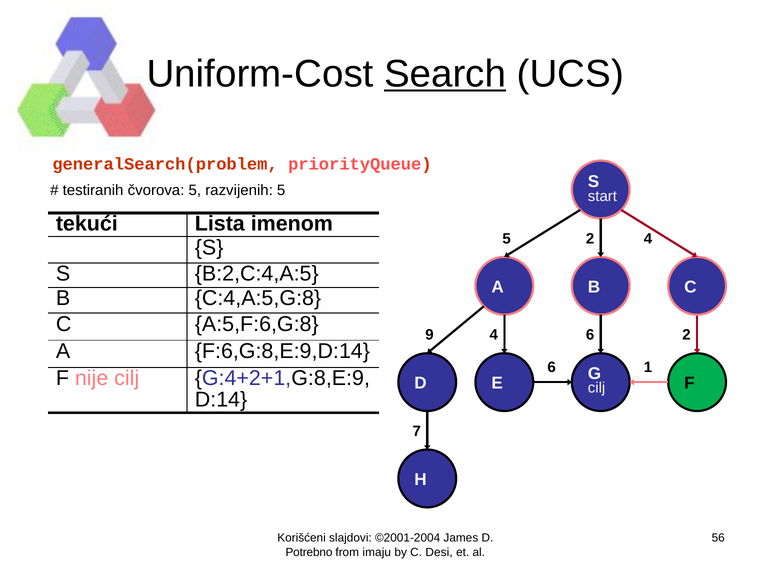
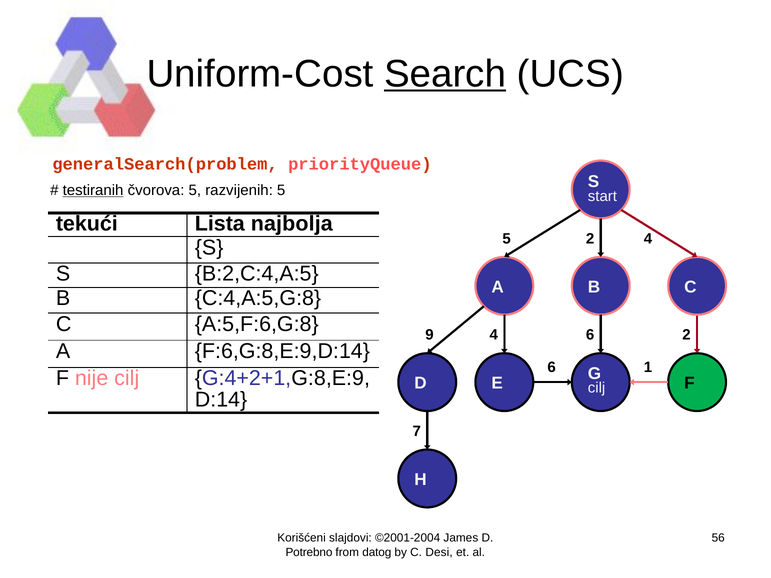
testiranih underline: none -> present (93, 190)
imenom: imenom -> najbolja (292, 224)
imaju: imaju -> datog (377, 552)
